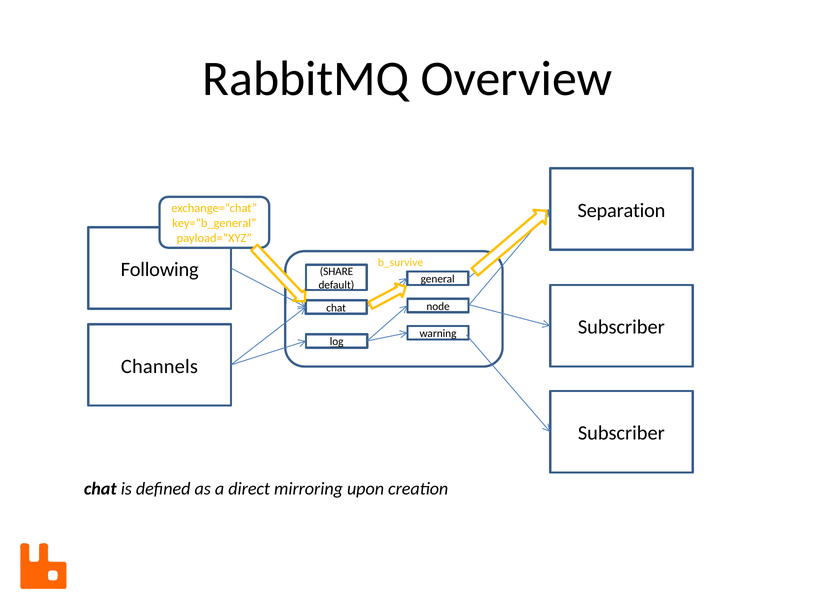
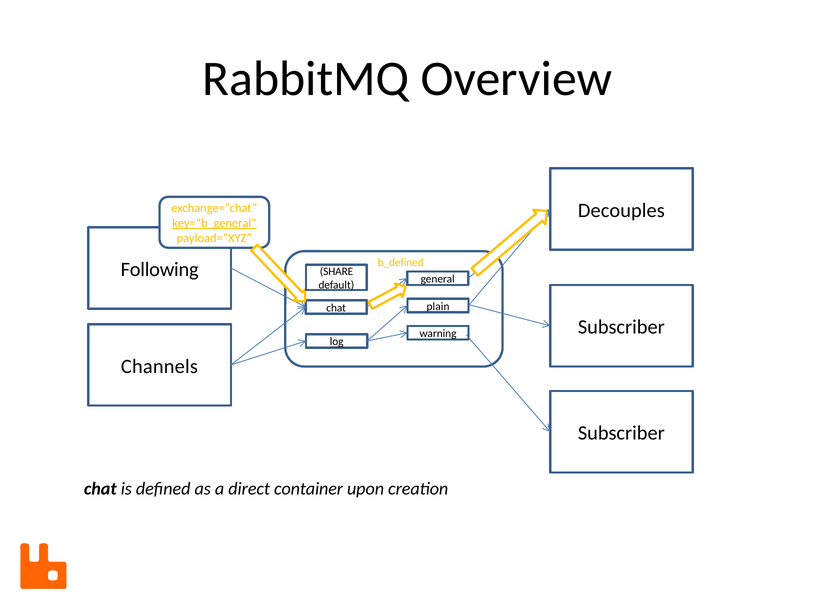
Separation: Separation -> Decouples (621, 211)
key=“b_general underline: none -> present (214, 223)
b_survive: b_survive -> b_defined (401, 263)
node: node -> plain (438, 306)
mirroring: mirroring -> container (309, 489)
